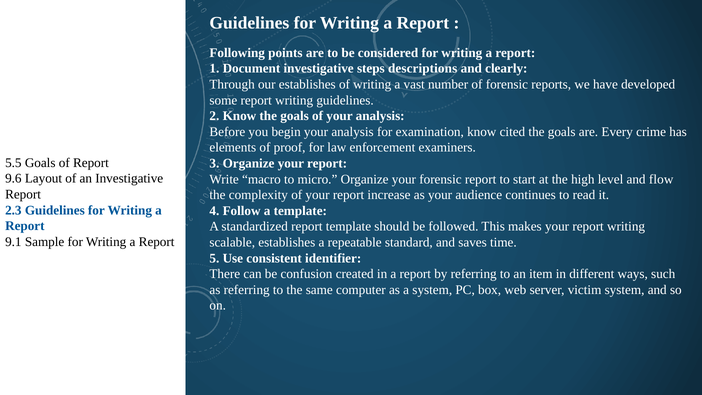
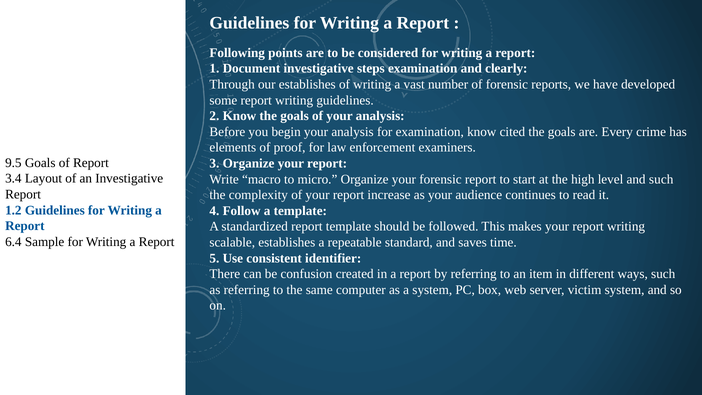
steps descriptions: descriptions -> examination (423, 69)
5.5: 5.5 -> 9.5 (13, 163)
9.6: 9.6 -> 3.4 (13, 179)
and flow: flow -> such (661, 179)
2.3: 2.3 -> 1.2 (13, 210)
9.1: 9.1 -> 6.4 (13, 242)
